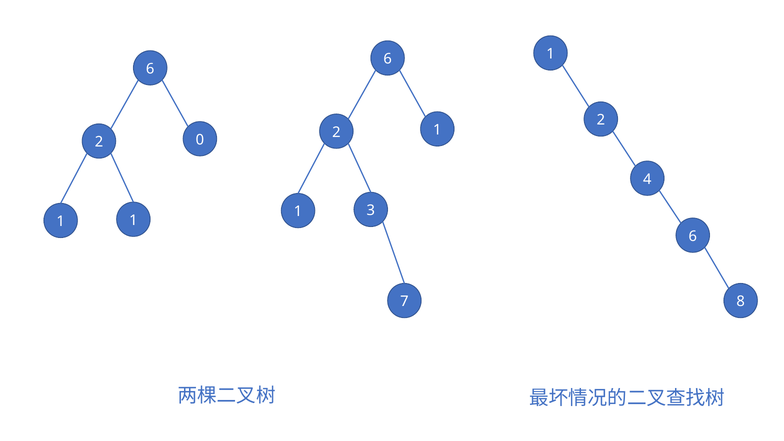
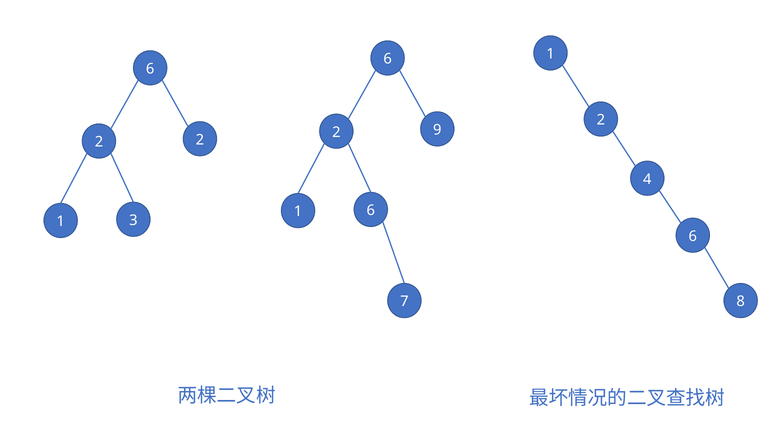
2 1: 1 -> 9 (437, 130)
2 0: 0 -> 2 (200, 140)
1 3: 3 -> 6 (371, 210)
1: 1 -> 3 (133, 220)
